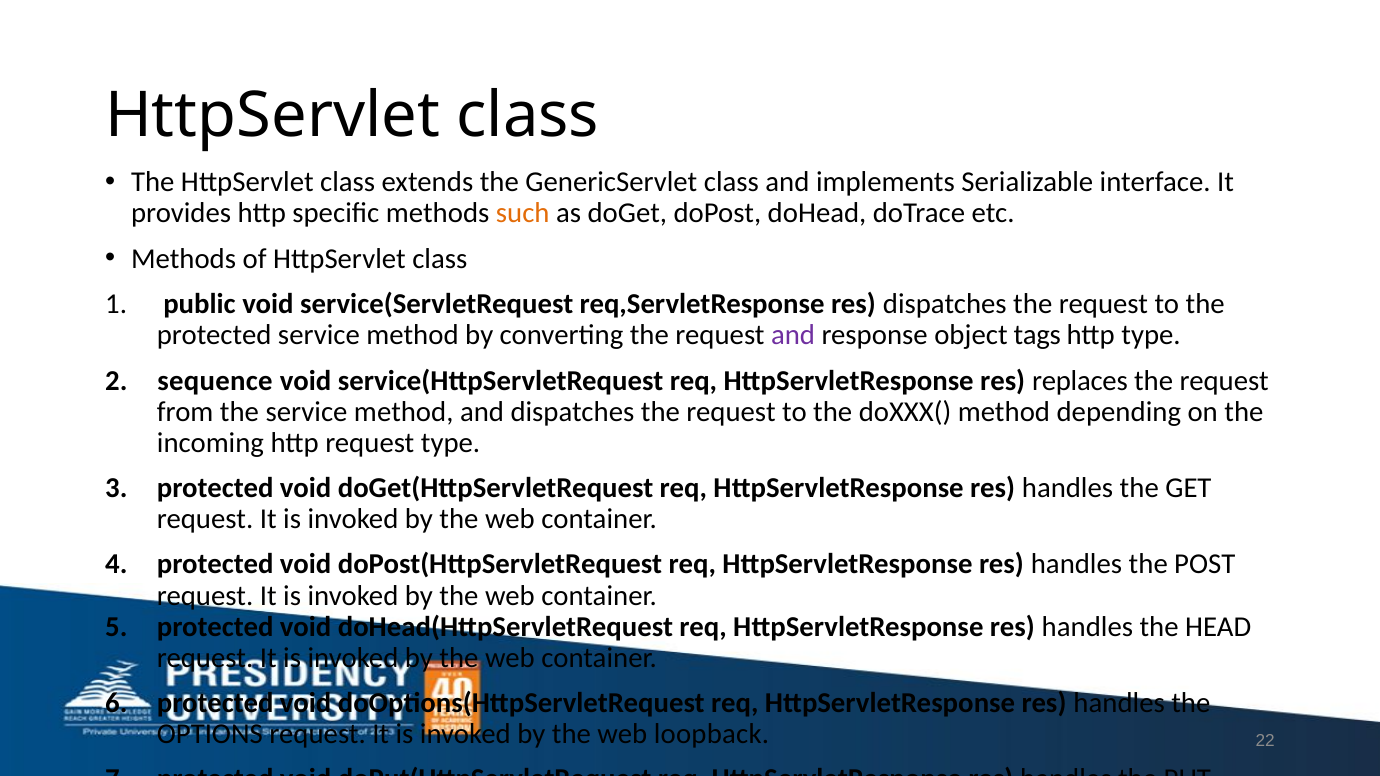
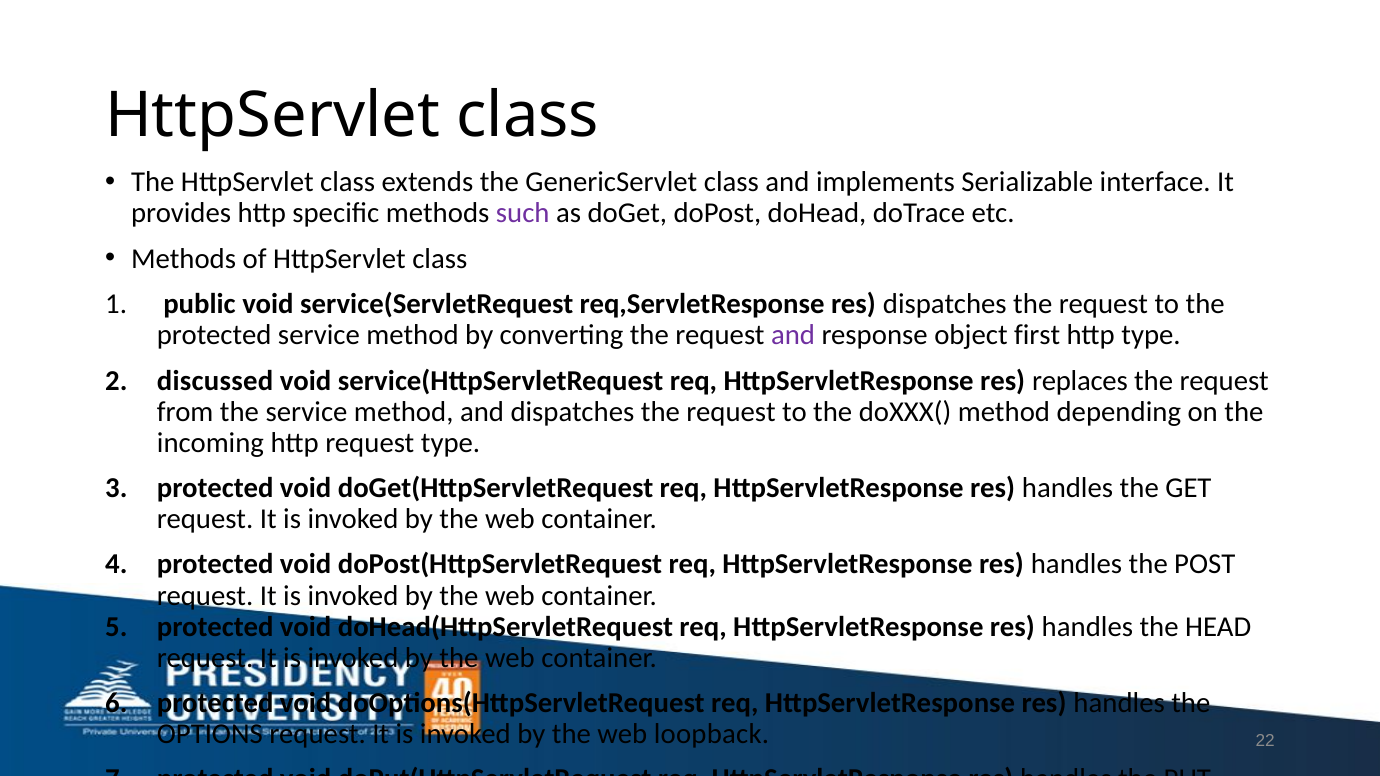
such colour: orange -> purple (523, 213)
tags: tags -> first (1037, 335)
sequence: sequence -> discussed (215, 381)
